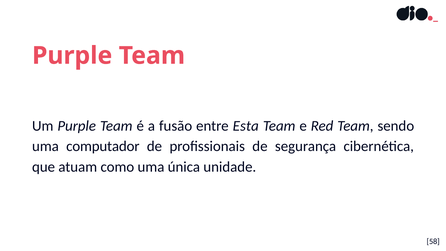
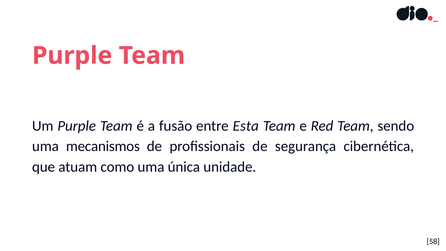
computador: computador -> mecanismos (103, 146)
